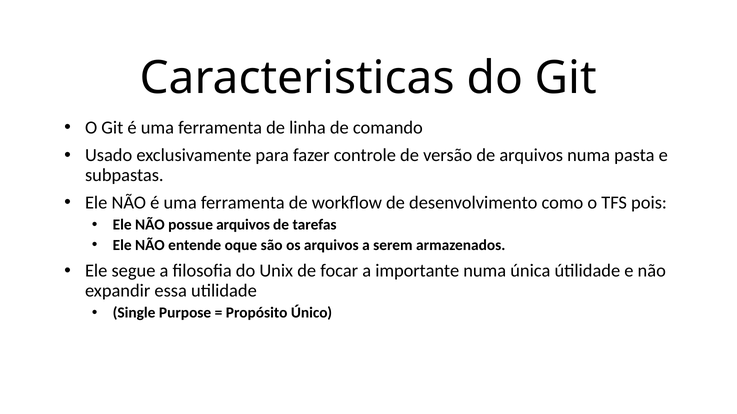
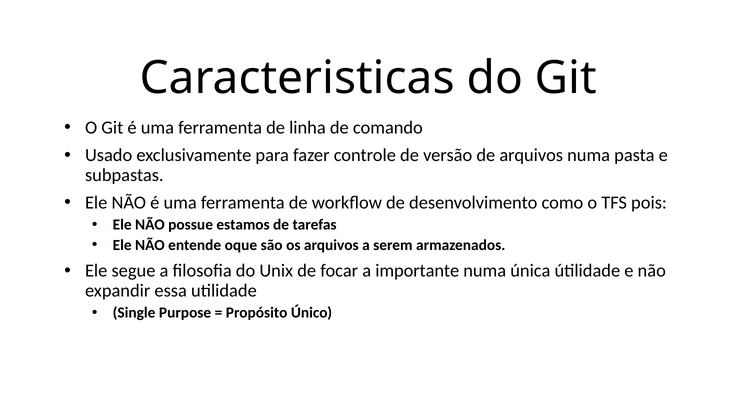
possue arquivos: arquivos -> estamos (243, 225)
